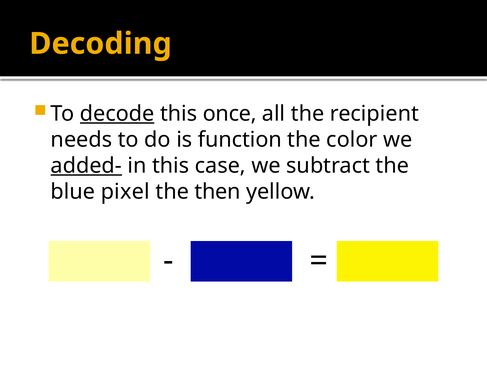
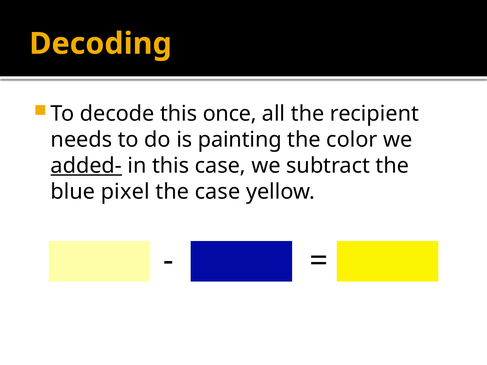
decode underline: present -> none (117, 114)
function: function -> painting (240, 140)
the then: then -> case (217, 192)
